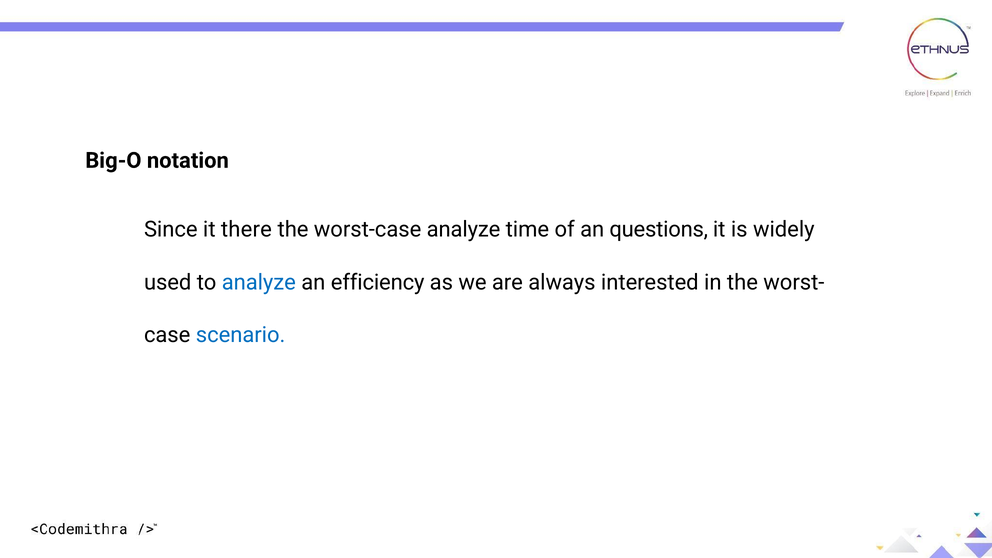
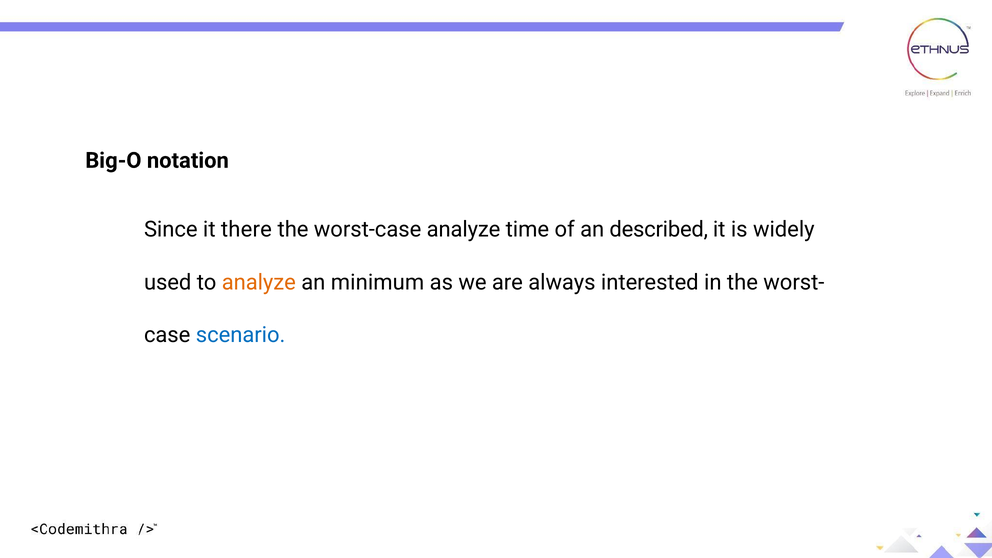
questions: questions -> described (659, 230)
analyze colour: blue -> orange (259, 282)
efficiency: efficiency -> minimum (378, 282)
